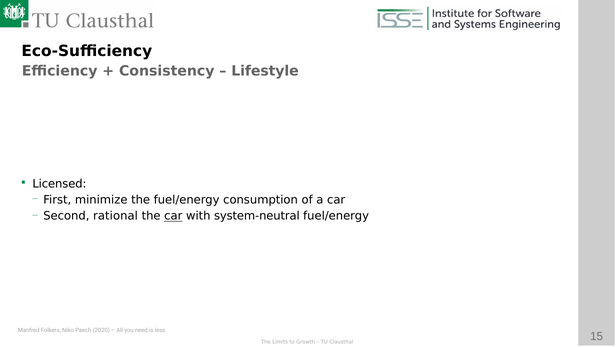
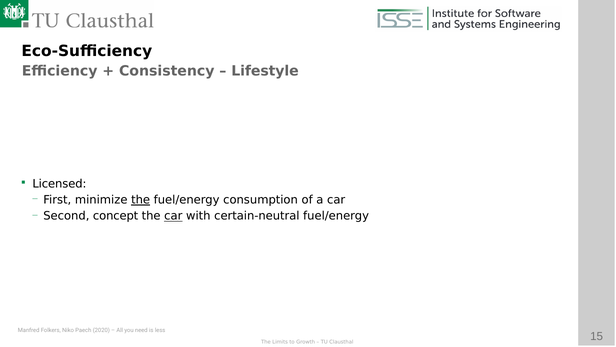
the underline: none -> present (141, 200)
rational: rational -> concept (116, 216)
system-neutral: system-neutral -> certain-neutral (257, 216)
